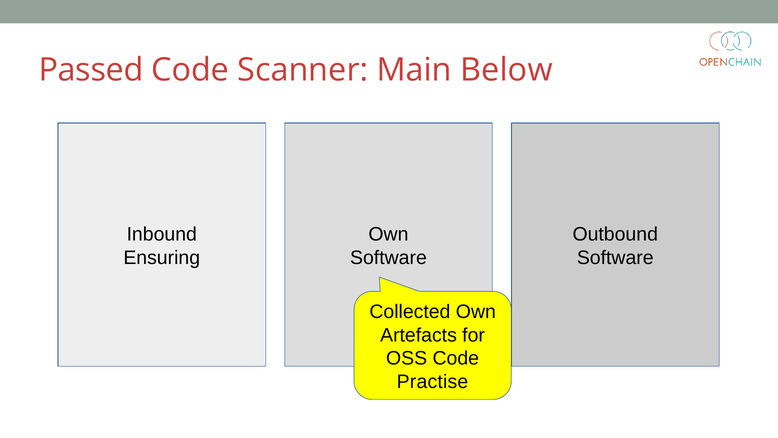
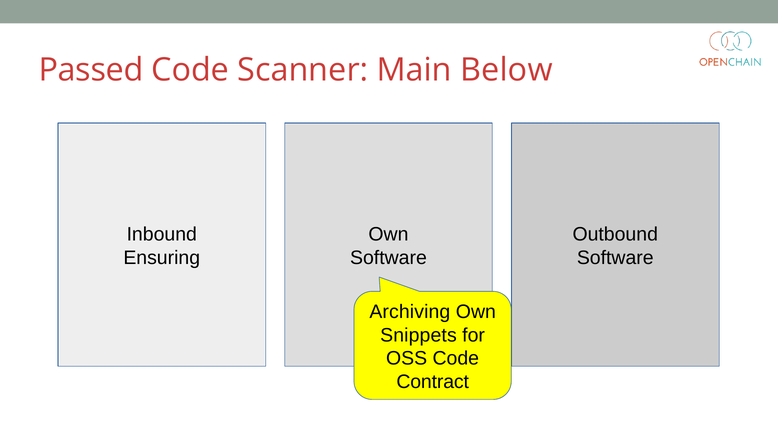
Collected: Collected -> Archiving (410, 311)
Artefacts: Artefacts -> Snippets (418, 335)
Practise: Practise -> Contract (433, 381)
